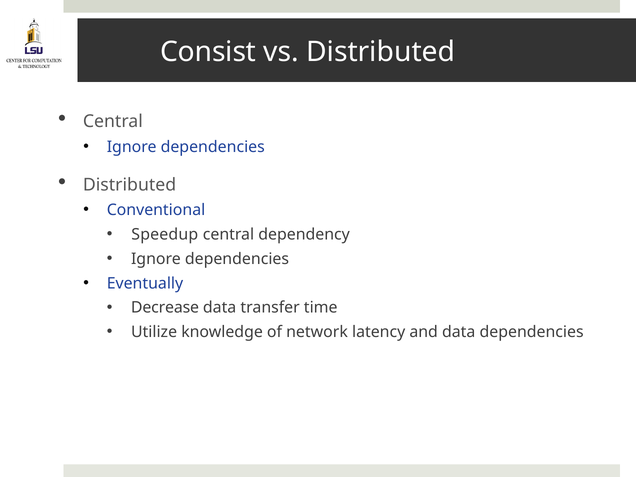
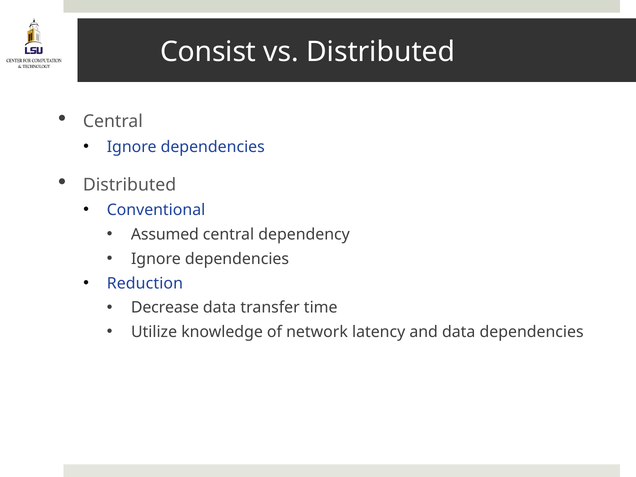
Speedup: Speedup -> Assumed (165, 234)
Eventually: Eventually -> Reduction (145, 283)
